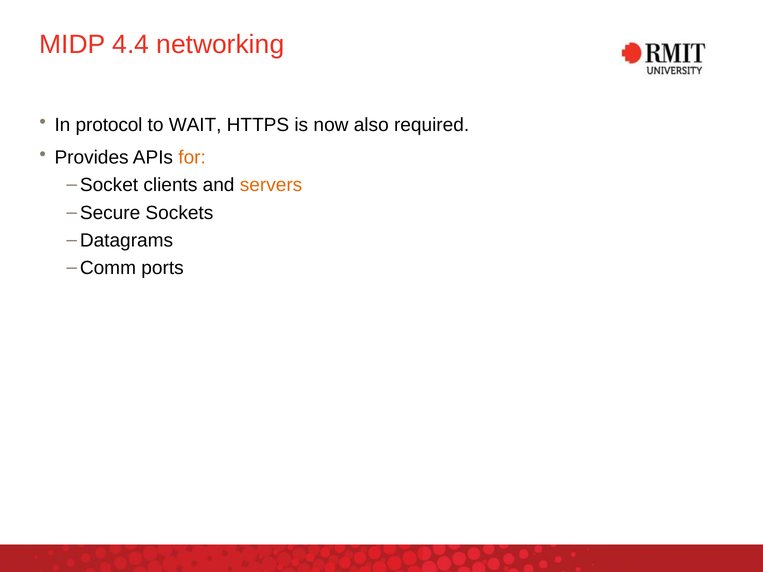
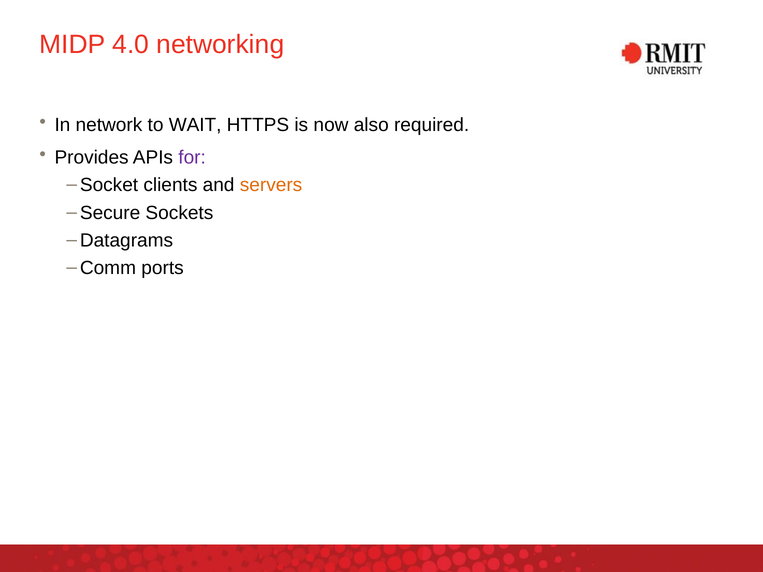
4.4: 4.4 -> 4.0 (131, 44)
protocol: protocol -> network (109, 125)
for colour: orange -> purple (192, 158)
